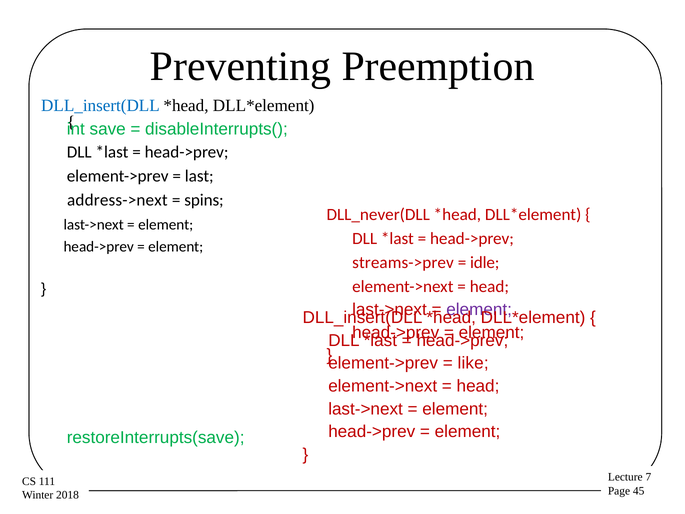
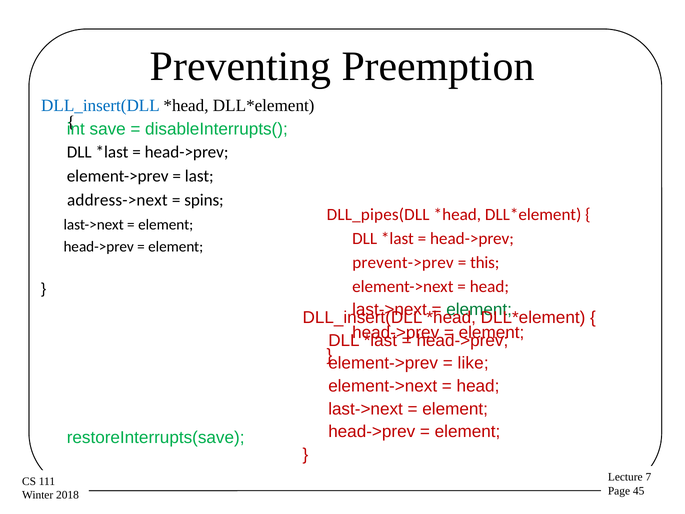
DLL_never(DLL: DLL_never(DLL -> DLL_pipes(DLL (378, 215)
streams->prev: streams->prev -> prevent->prev (403, 263)
idle: idle -> this (485, 263)
element colour: purple -> green (479, 309)
